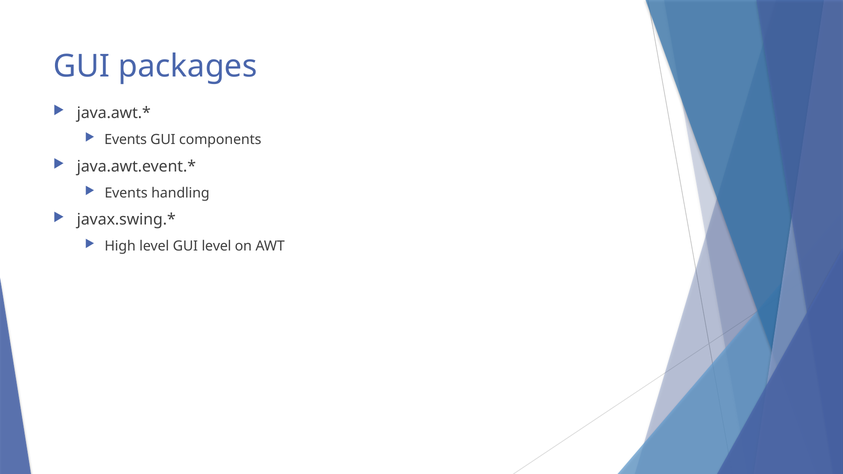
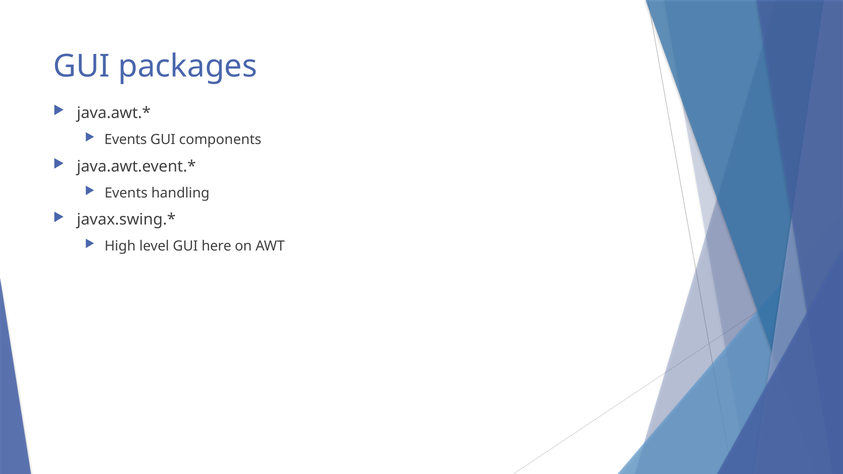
GUI level: level -> here (216, 246)
